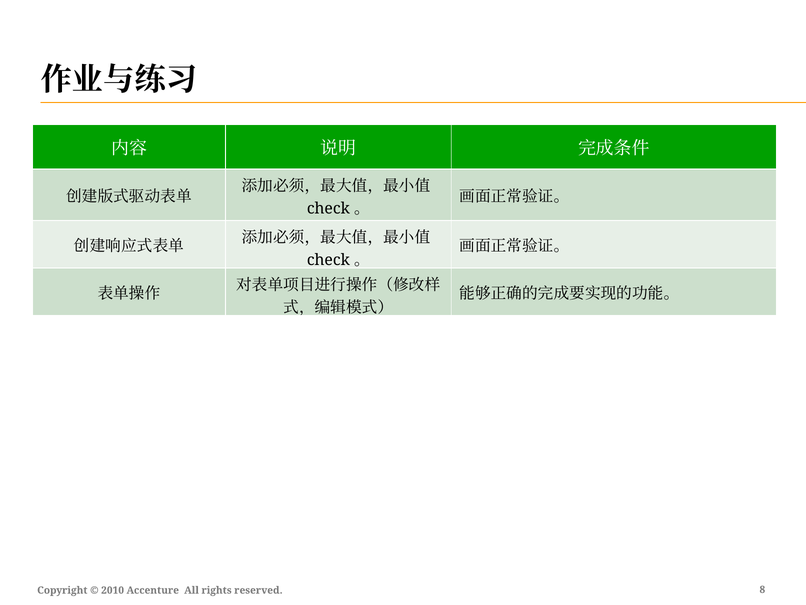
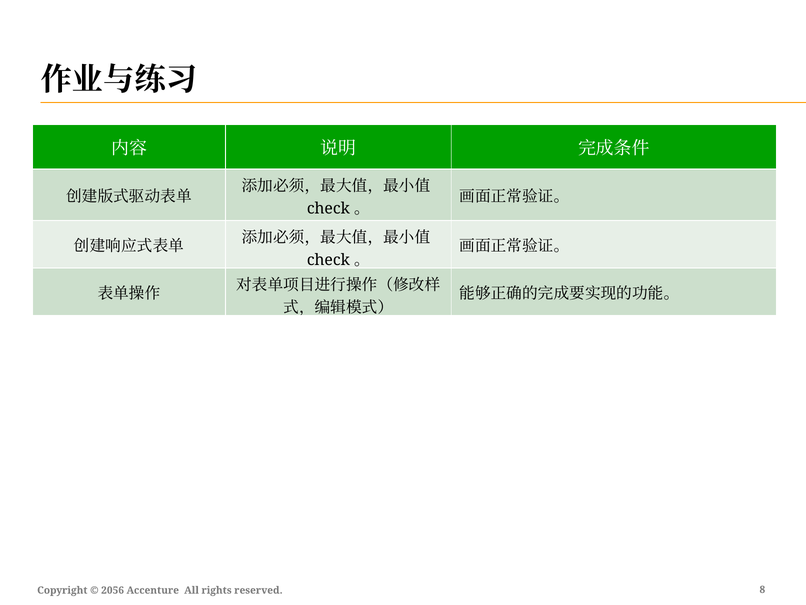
2010: 2010 -> 2056 (113, 590)
